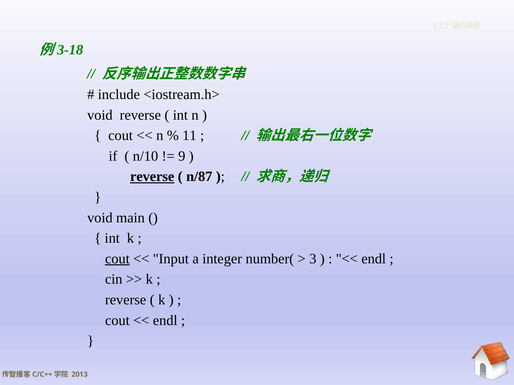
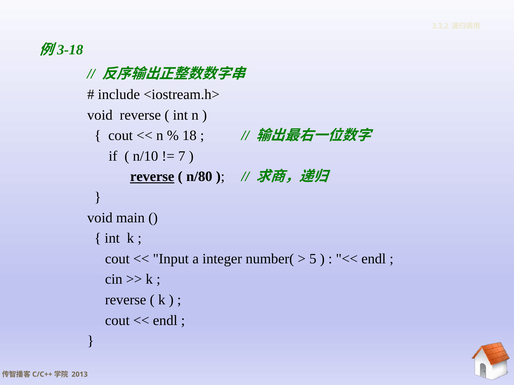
11: 11 -> 18 (189, 136)
9: 9 -> 7 (182, 156)
n/87: n/87 -> n/80 (199, 177)
cout underline: present -> none (117, 259)
3: 3 -> 5 (313, 259)
